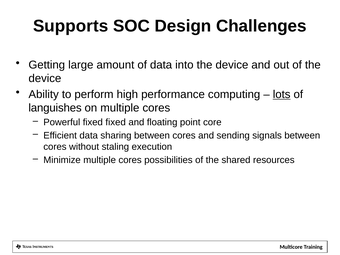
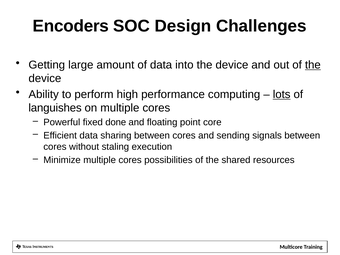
Supports: Supports -> Encoders (71, 26)
the underline: none -> present (313, 65)
fixed fixed: fixed -> done (116, 122)
